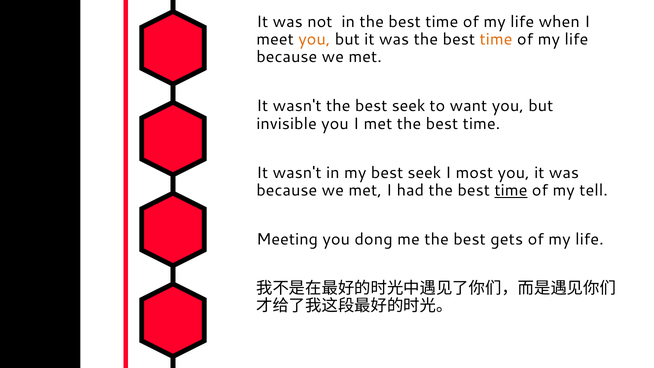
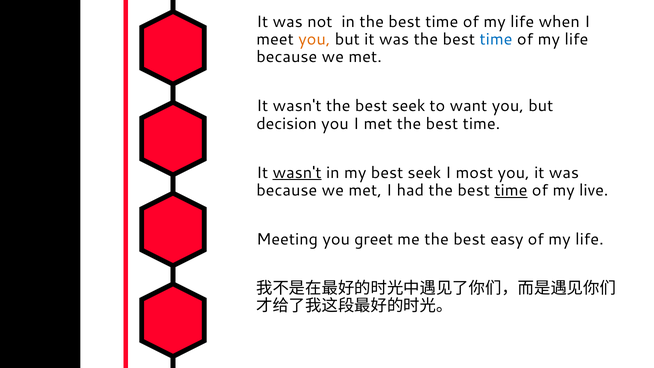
time colour: orange -> blue (496, 39)
invisible: invisible -> decision (287, 124)
wasn't underline: none -> present (297, 173)
tell: tell -> live (594, 190)
dong: dong -> greet (374, 239)
gets: gets -> easy (507, 239)
